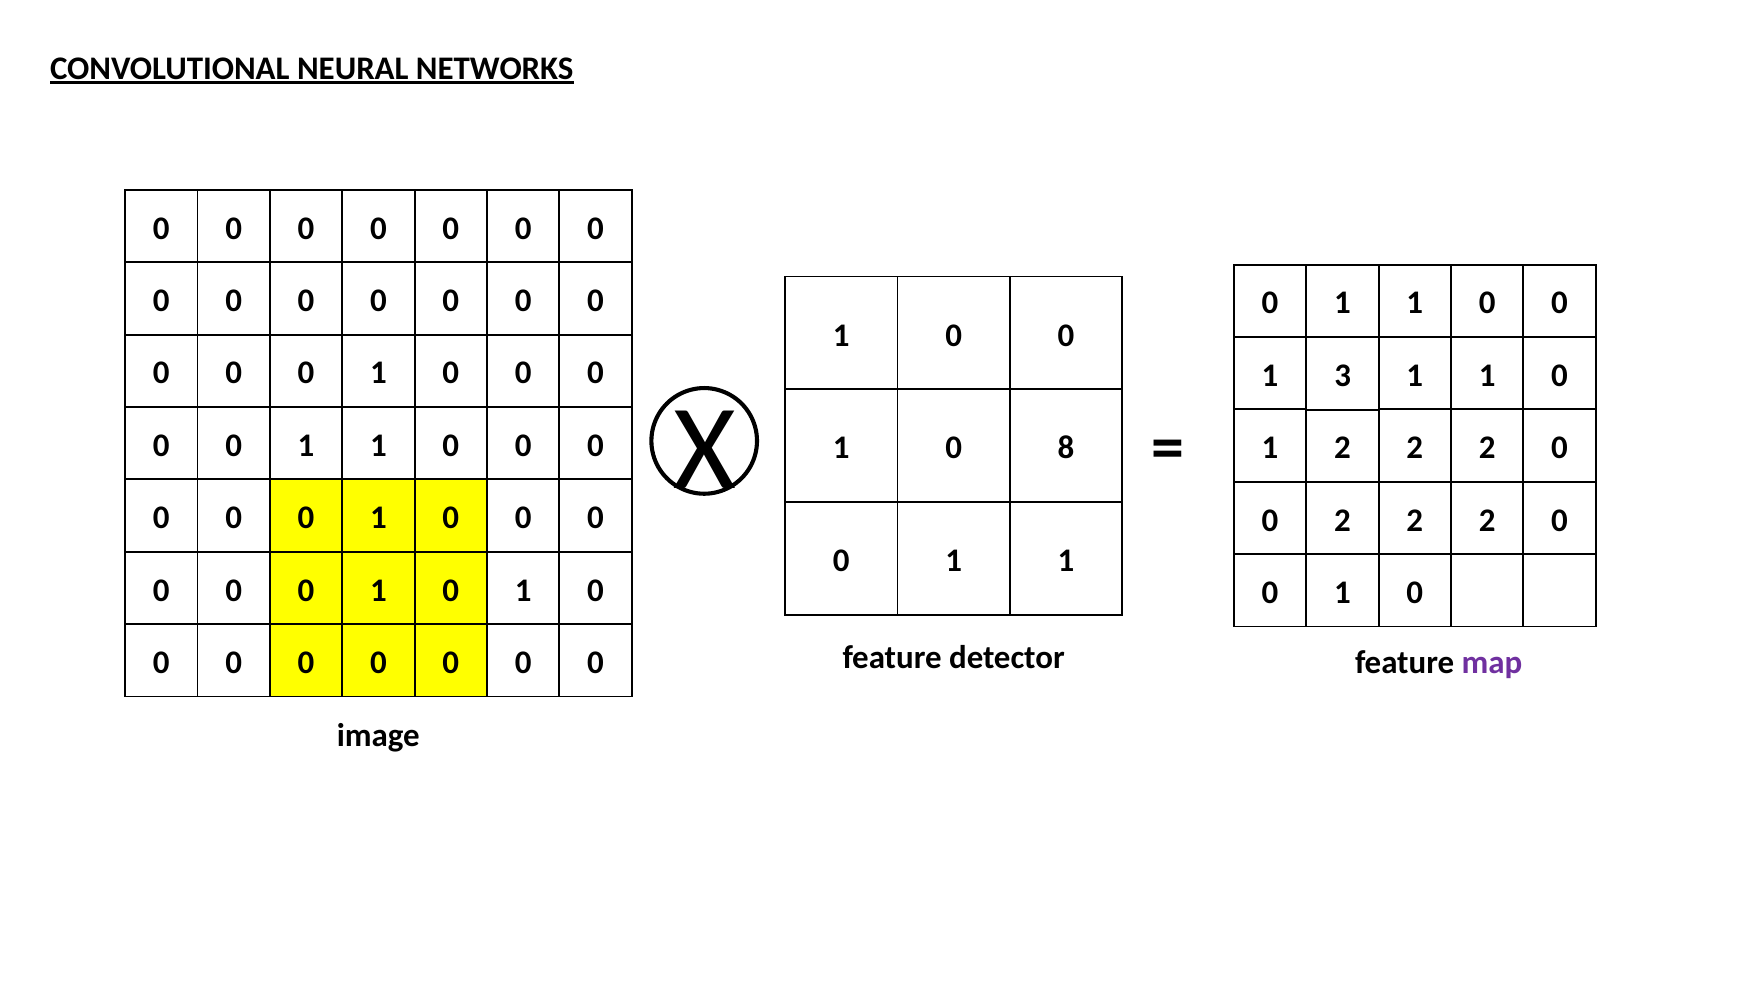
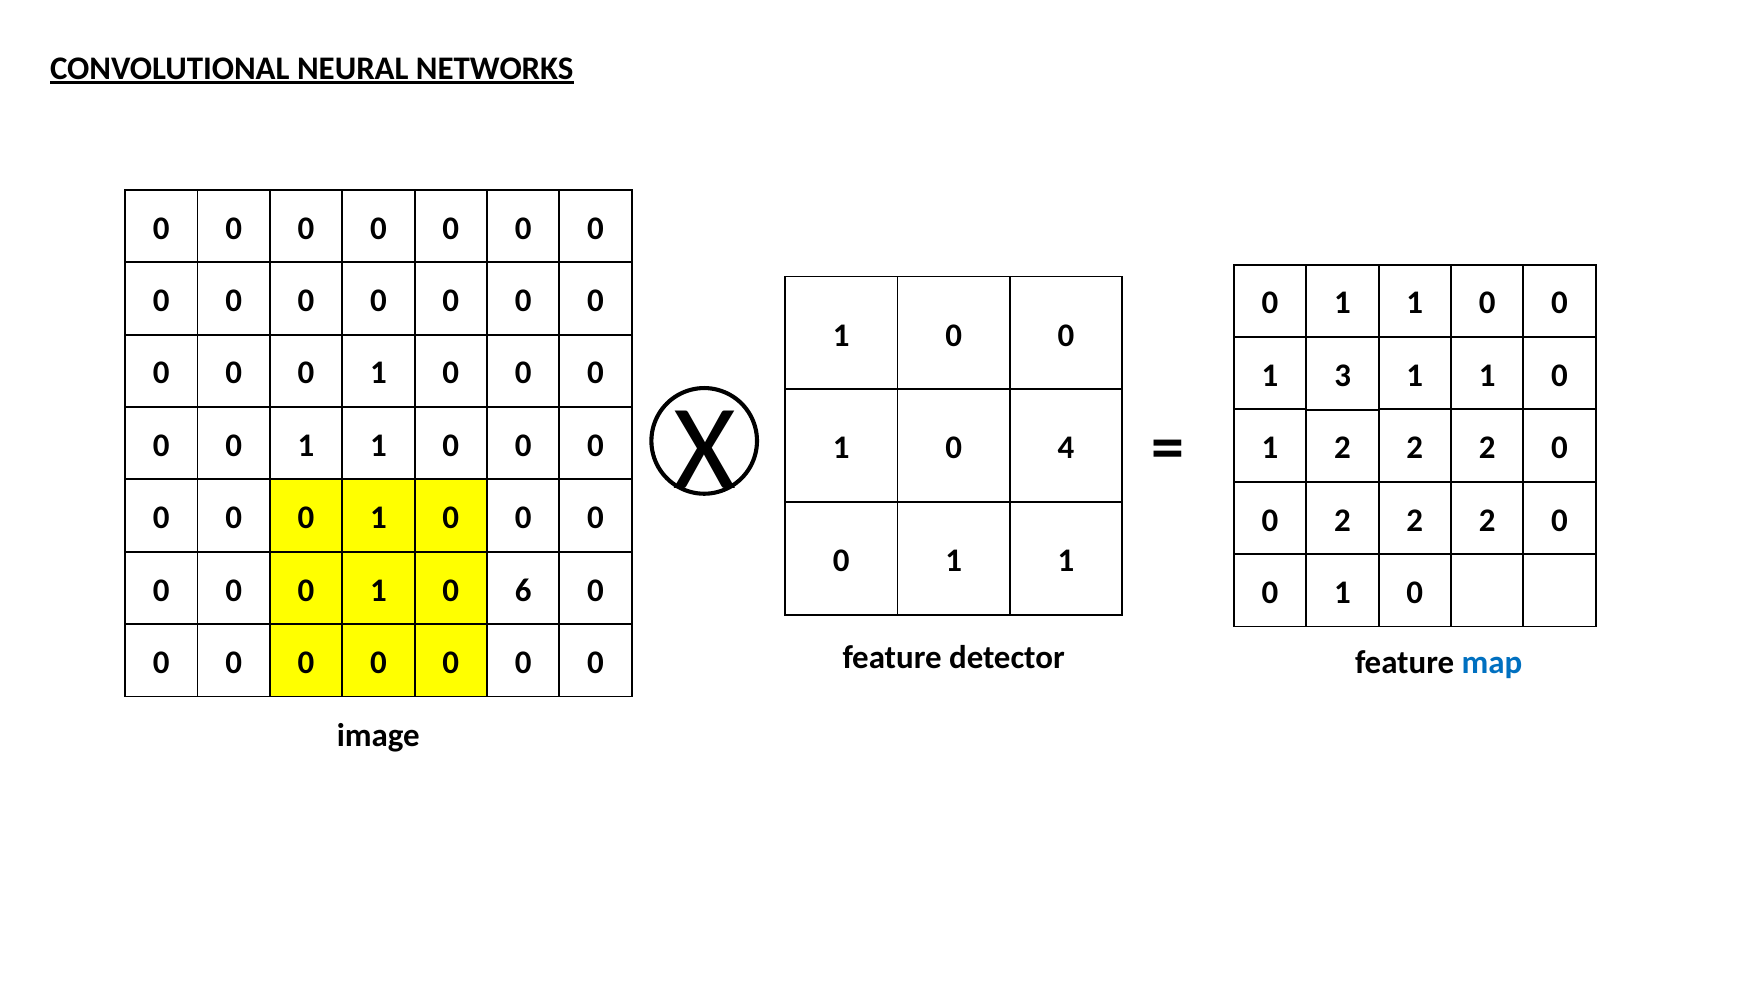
8: 8 -> 4 (1066, 448)
0 1 0 1: 1 -> 6 (523, 590)
map colour: purple -> blue (1492, 662)
